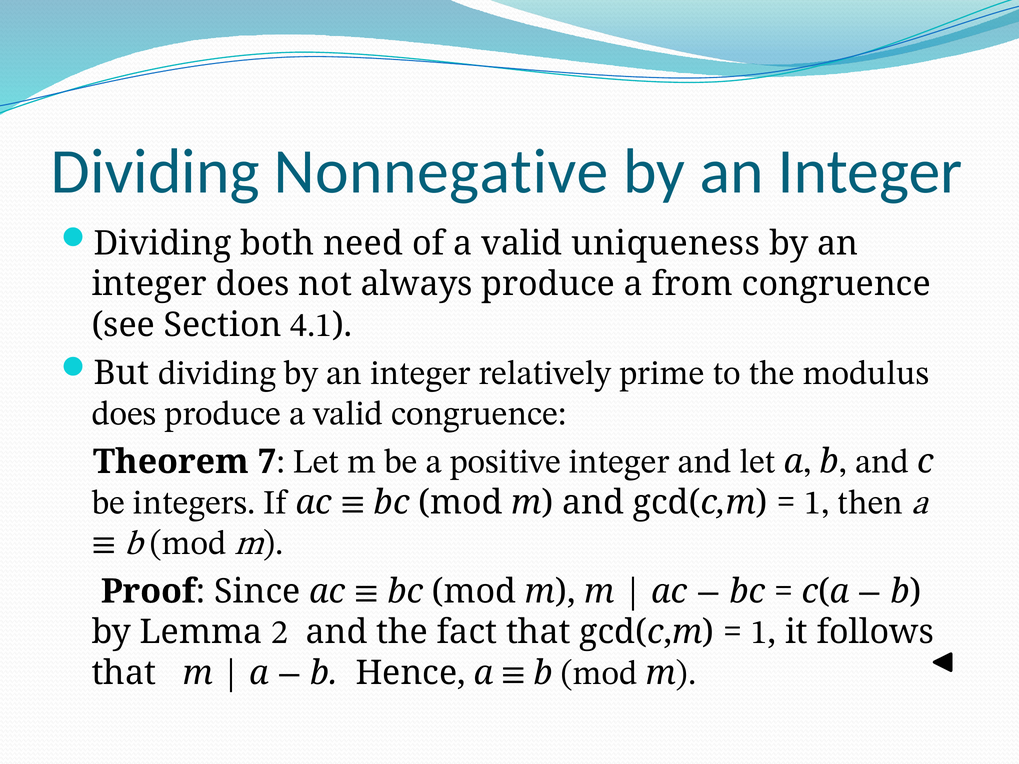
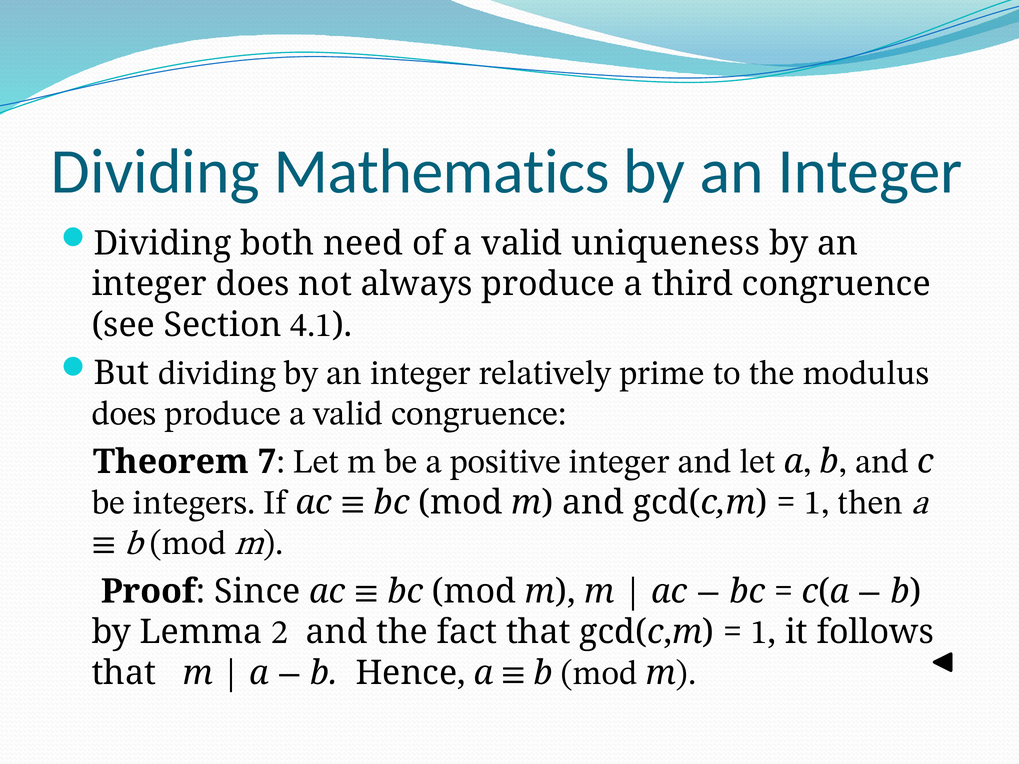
Nonnegative: Nonnegative -> Mathematics (442, 172)
from: from -> third (692, 284)
